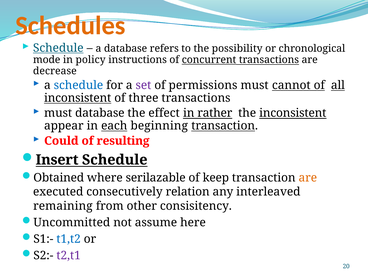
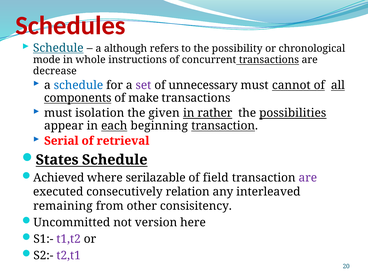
Schedules colour: orange -> red (70, 26)
a database: database -> although (126, 48)
policy: policy -> whole (91, 60)
concurrent underline: present -> none (209, 60)
permissions: permissions -> unnecessary (203, 85)
inconsistent: inconsistent -> components (78, 98)
three: three -> make (144, 98)
must database: database -> isolation (100, 113)
effect: effect -> given (164, 113)
the inconsistent: inconsistent -> possibilities (293, 113)
Could: Could -> Serial (61, 141)
resulting: resulting -> retrieval (123, 141)
Insert: Insert -> States (57, 160)
Obtained: Obtained -> Achieved (59, 178)
keep: keep -> field (216, 178)
are colour: orange -> purple (308, 178)
assume: assume -> version (156, 222)
t1,t2 colour: blue -> purple (69, 239)
